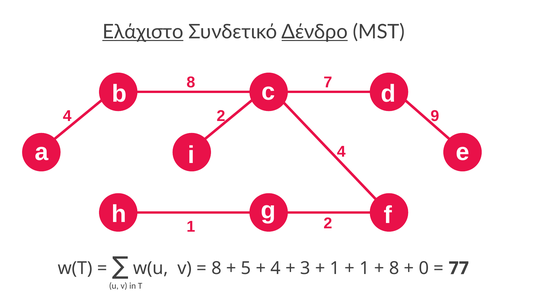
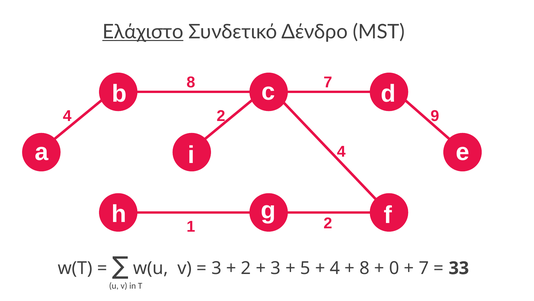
Δένδρο underline: present -> none (315, 32)
8: 8 -> 3 (216, 268)
5: 5 -> 2 (246, 268)
4: 4 -> 3 (276, 268)
3: 3 -> 5 (305, 268)
1: 1 -> 4 (335, 268)
1: 1 -> 8 (365, 268)
8: 8 -> 0 (394, 268)
0: 0 -> 7 (424, 268)
77: 77 -> 33 (459, 268)
